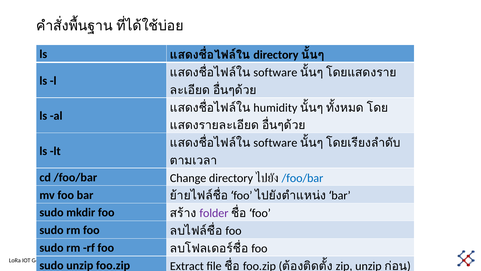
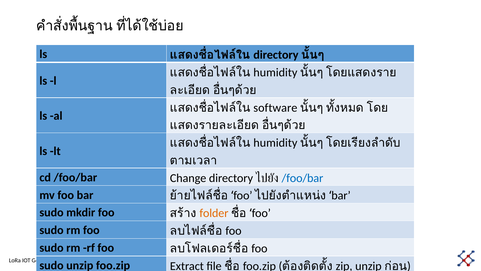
software: software -> humidity (275, 72)
humidity: humidity -> software (275, 108)
software: software -> humidity (275, 143)
folder colour: purple -> orange (214, 213)
